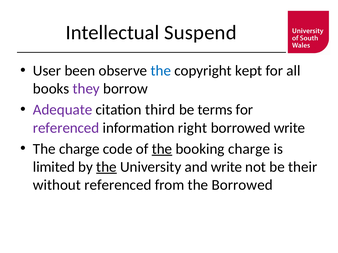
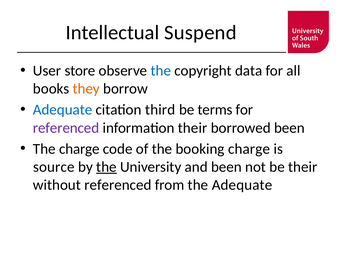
been: been -> store (80, 71)
kept: kept -> data (249, 71)
they colour: purple -> orange (86, 89)
Adequate colour: purple -> blue (63, 110)
information right: right -> their (193, 128)
borrowed write: write -> been (289, 128)
the underline: present -> none (162, 149)
limited: limited -> source (54, 167)
and write: write -> been (226, 167)
the Borrowed: Borrowed -> Adequate (242, 185)
